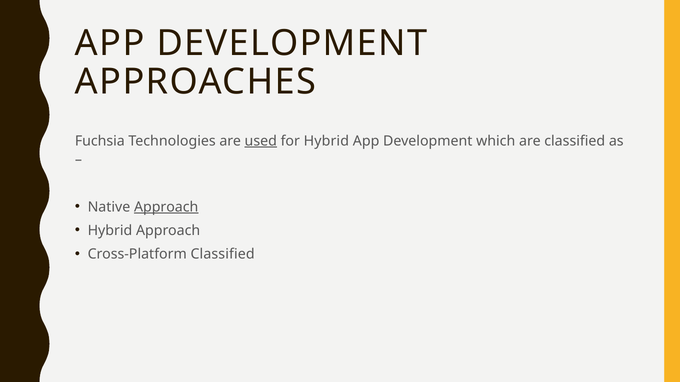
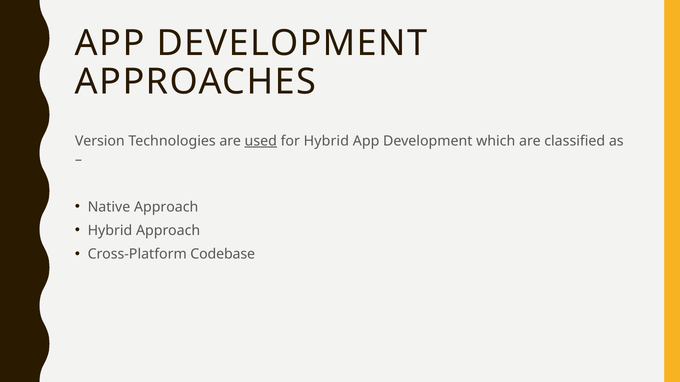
Fuchsia: Fuchsia -> Version (100, 141)
Approach underline: present -> none (166, 207)
Cross-Platform Classified: Classified -> Codebase (223, 255)
